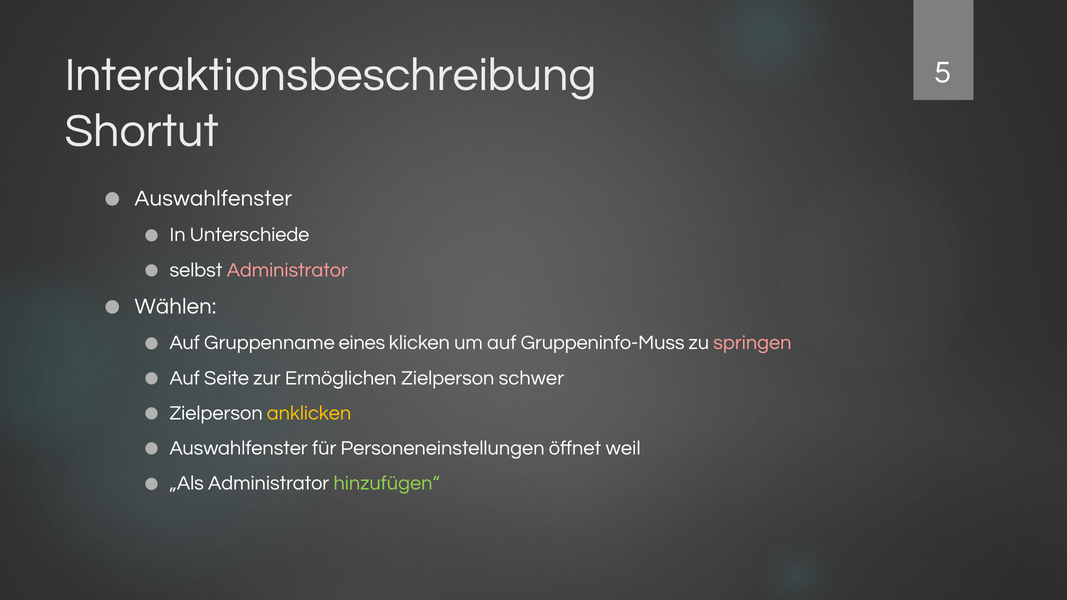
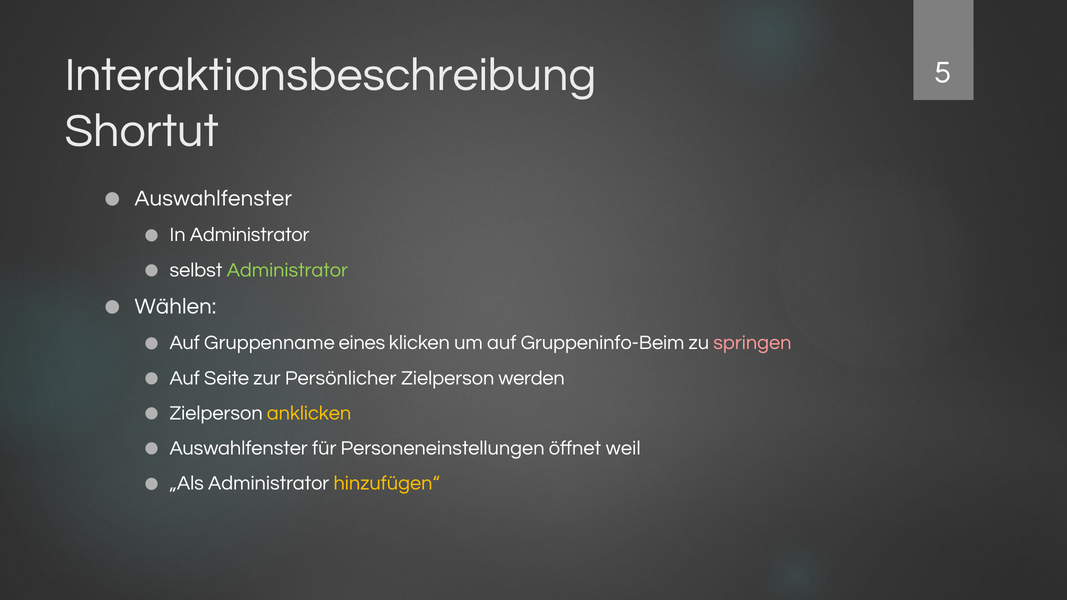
In Unterschiede: Unterschiede -> Administrator (250, 235)
Administrator colour: pink -> light green (287, 270)
Gruppeninfo-Muss: Gruppeninfo-Muss -> Gruppeninfo-Beim (603, 343)
Ermöglichen: Ermöglichen -> Persönlicher (341, 378)
schwer: schwer -> werden (532, 378)
hinzufügen“ colour: light green -> yellow (387, 483)
